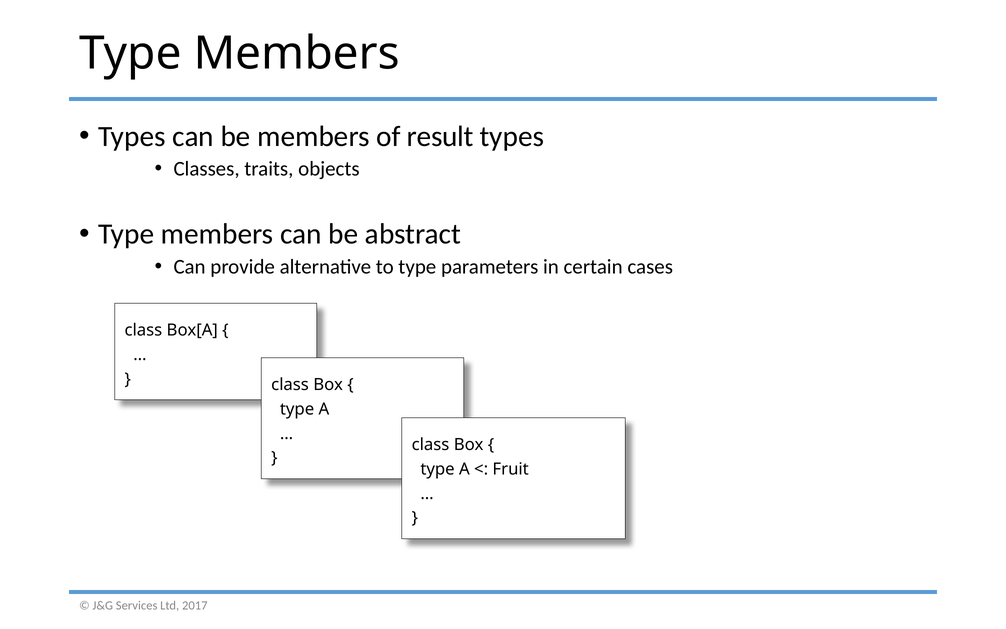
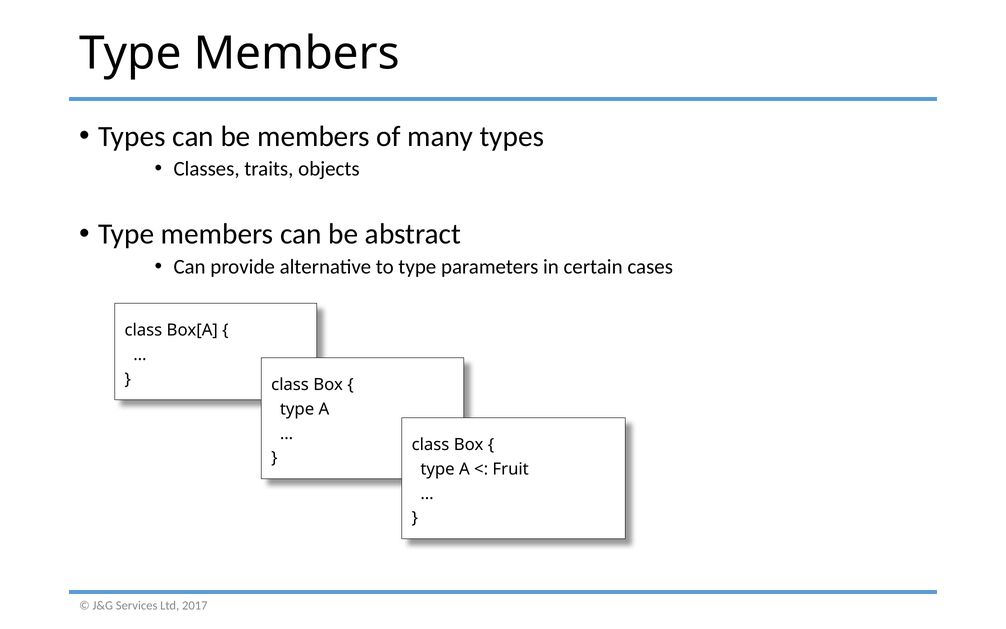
result: result -> many (440, 136)
